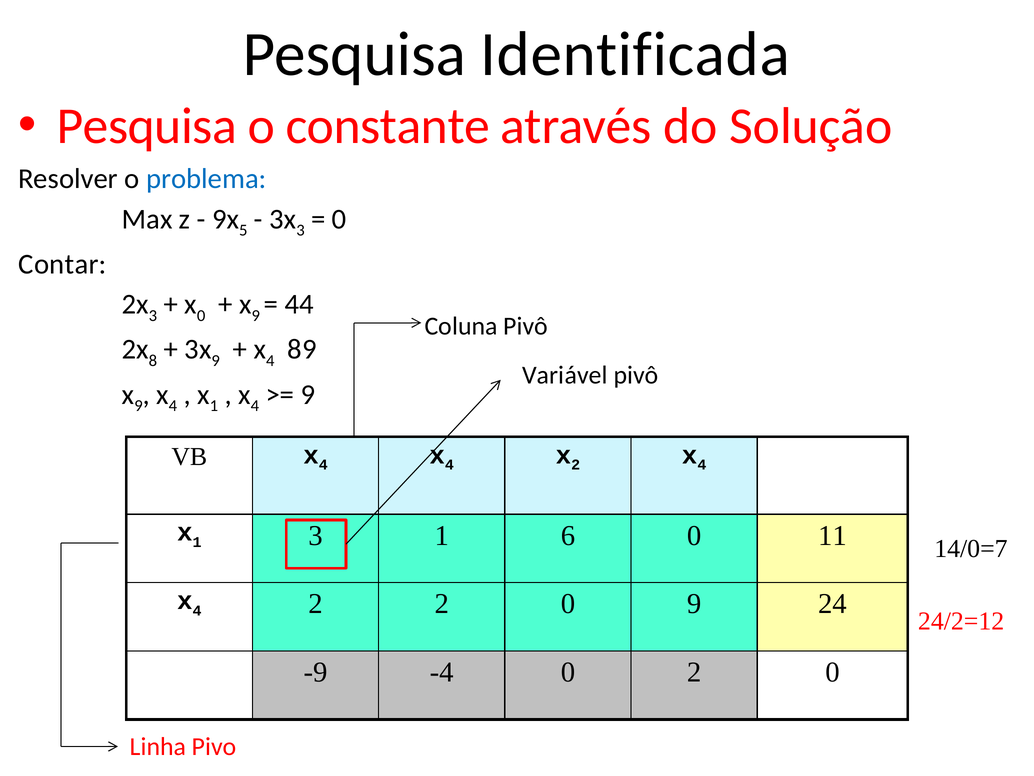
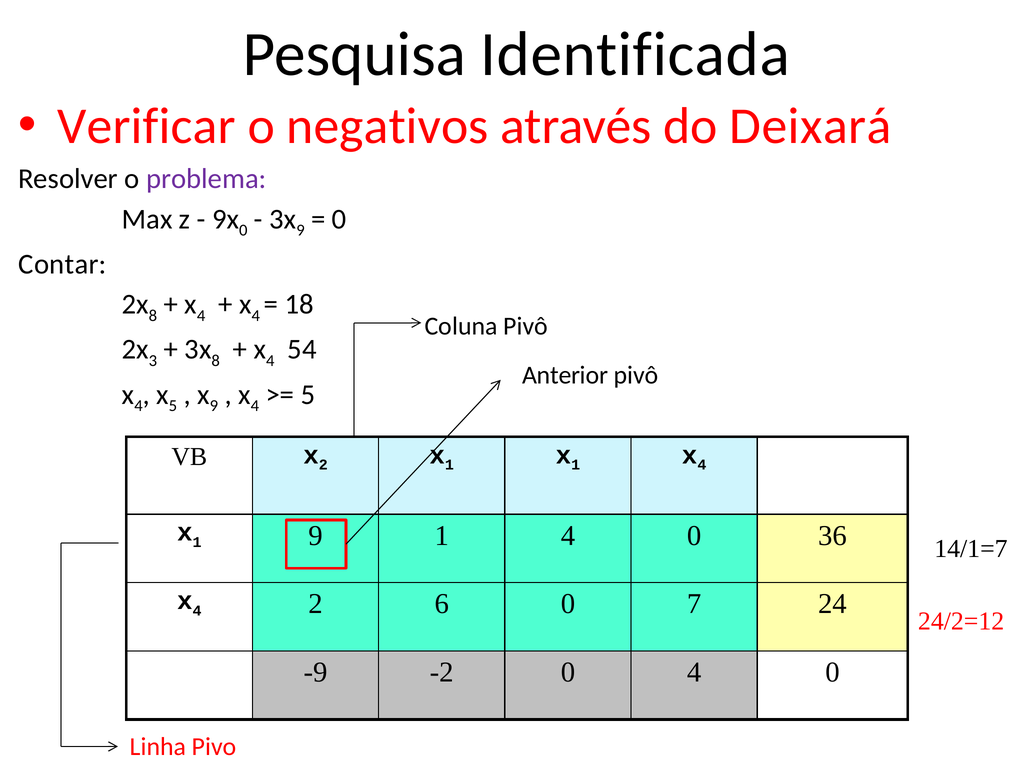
Pesquisa: Pesquisa -> Verificar (147, 126)
constante: constante -> negativos (388, 126)
Solução: Solução -> Deixará (811, 126)
problema colour: blue -> purple (206, 179)
5: 5 -> 0 (243, 230)
3: 3 -> 9 (300, 230)
3: 3 -> 8 (153, 315)
0: 0 -> 4 (201, 315)
9: 9 -> 4 (256, 315)
44: 44 -> 18 (299, 304)
8: 8 -> 3 (153, 360)
9: 9 -> 8 (216, 360)
89: 89 -> 54 (302, 349)
Variável: Variável -> Anterior (565, 375)
9: 9 -> 4 (139, 405)
4: 4 -> 5 (173, 405)
1: 1 -> 9 (214, 405)
9: 9 -> 5 (308, 394)
4: 4 -> 2 (323, 465)
4: 4 -> 1 (449, 465)
2: 2 -> 1 (576, 465)
1 3: 3 -> 9 (316, 535)
1 6: 6 -> 4 (568, 535)
11: 11 -> 36 (832, 535)
14/0=7: 14/0=7 -> 14/1=7 (971, 549)
2 2: 2 -> 6 (442, 604)
0 9: 9 -> 7 (694, 604)
-4: -4 -> -2 (442, 672)
0 2: 2 -> 4 (694, 672)
